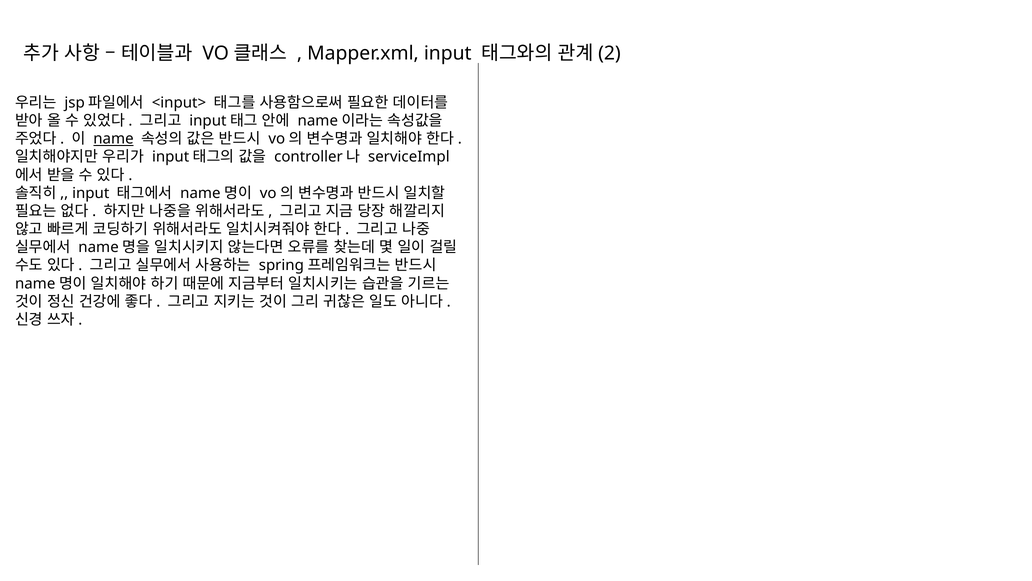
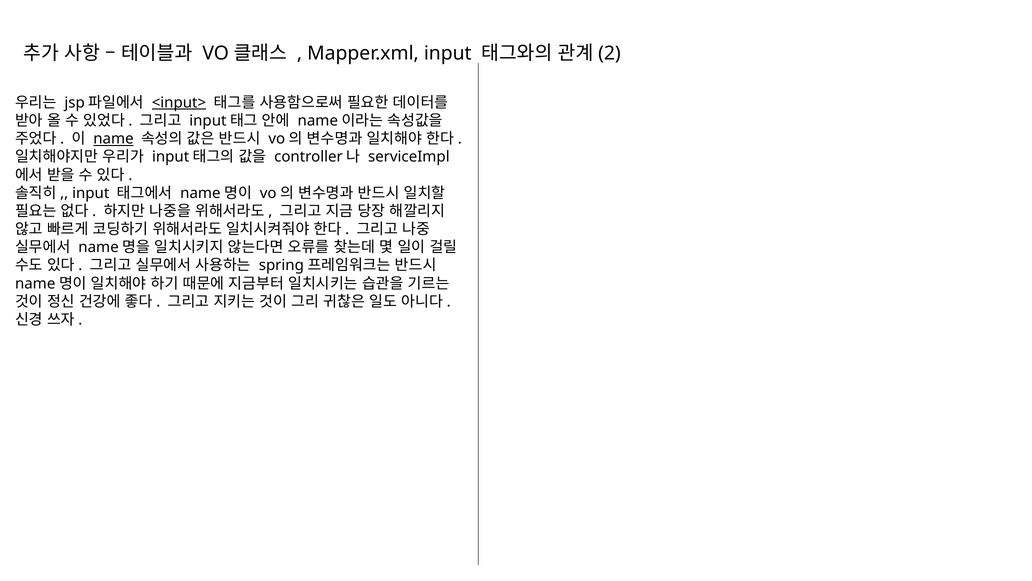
<input> underline: none -> present (179, 103)
